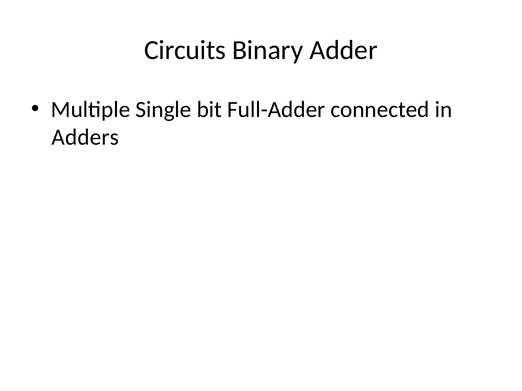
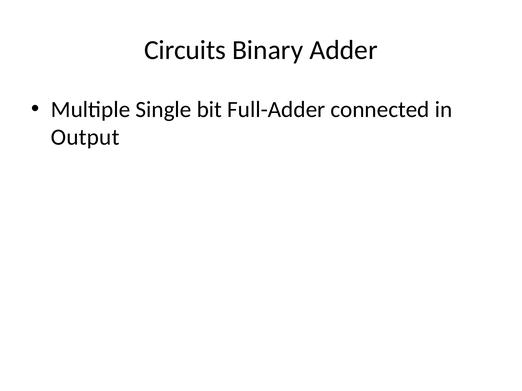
Adders: Adders -> Output (85, 137)
